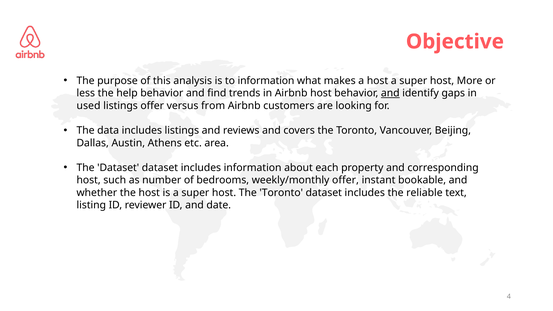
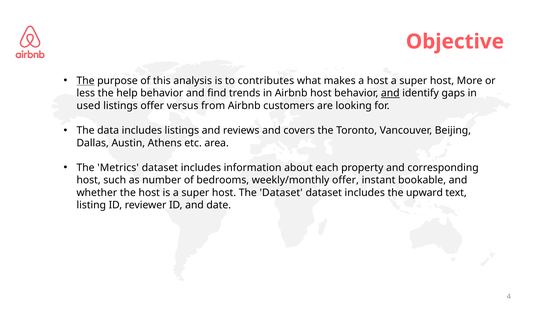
The underline: none -> present (86, 81)
to information: information -> contributes (266, 81)
The Dataset: Dataset -> Metrics (118, 168)
host The Toronto: Toronto -> Dataset (281, 193)
reliable: reliable -> upward (425, 193)
